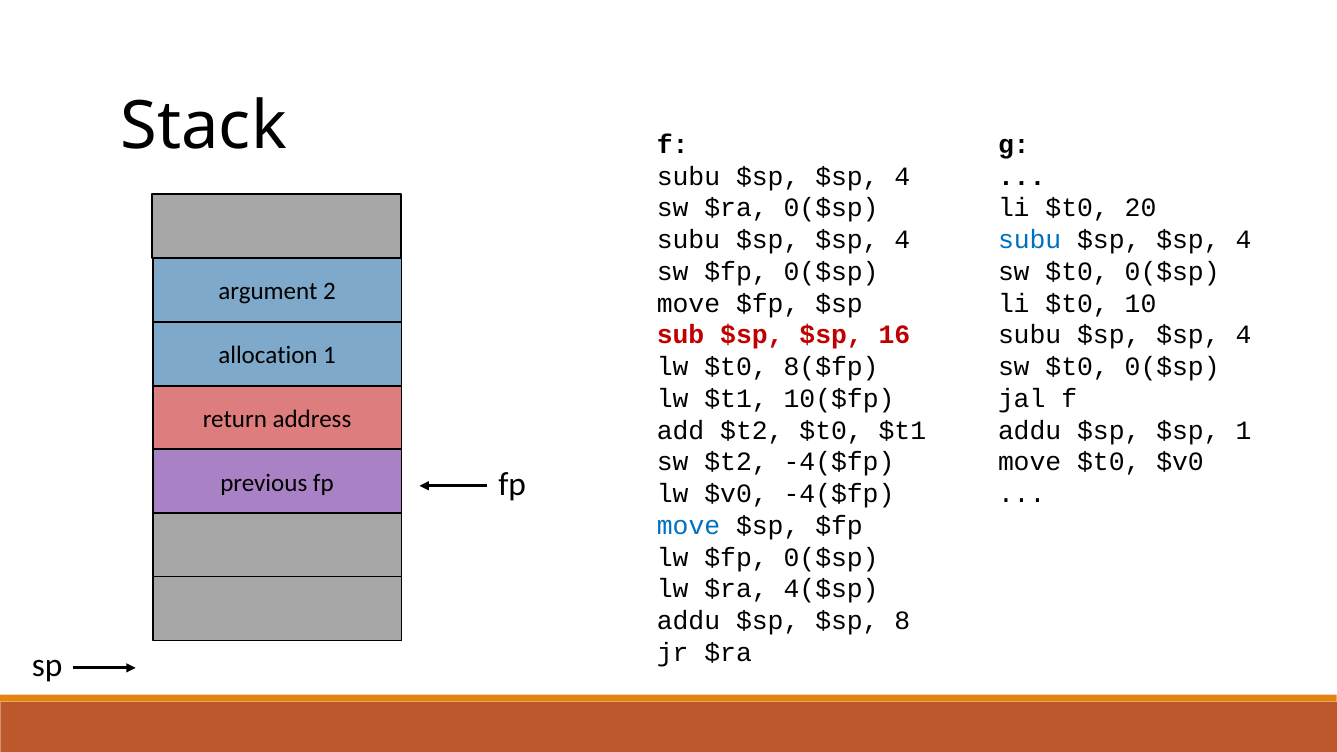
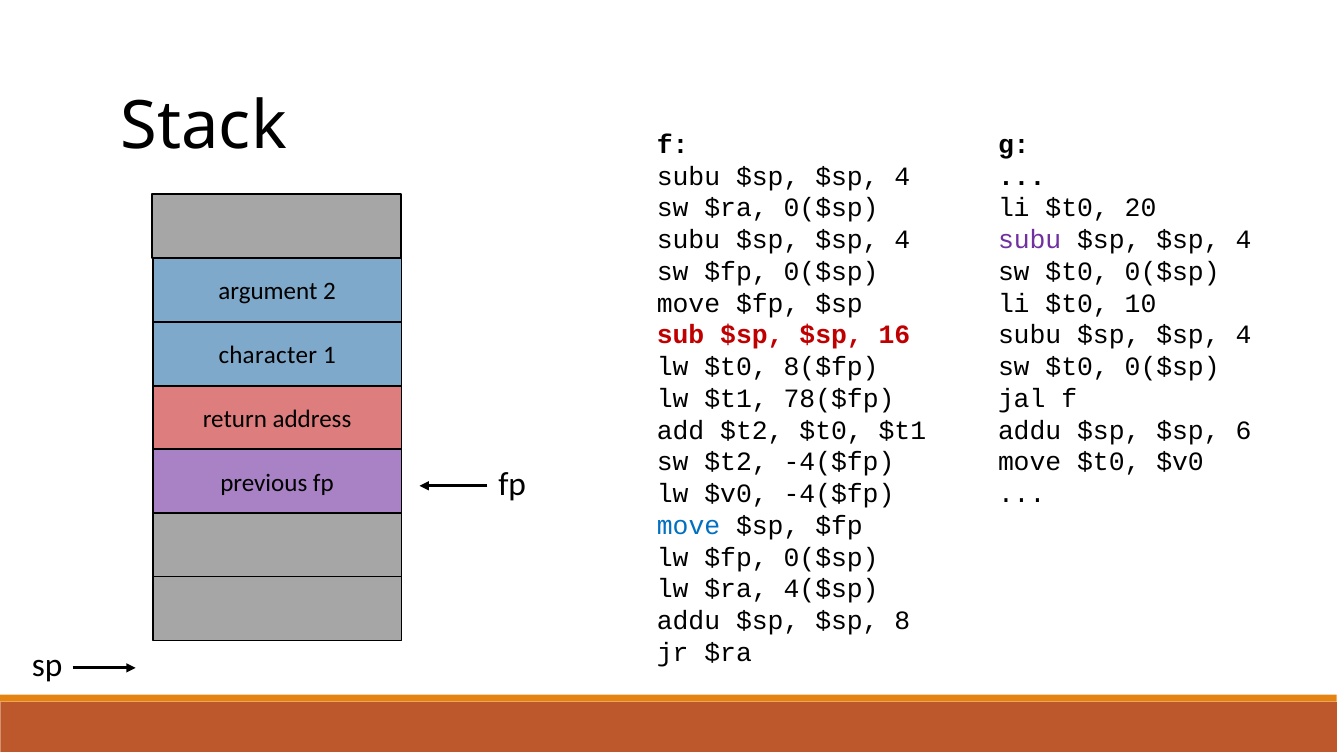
subu colour: blue -> purple (1030, 240)
allocation: allocation -> character (268, 356)
10($fp: 10($fp -> 78($fp (839, 399)
$sp 1: 1 -> 6 (1244, 430)
